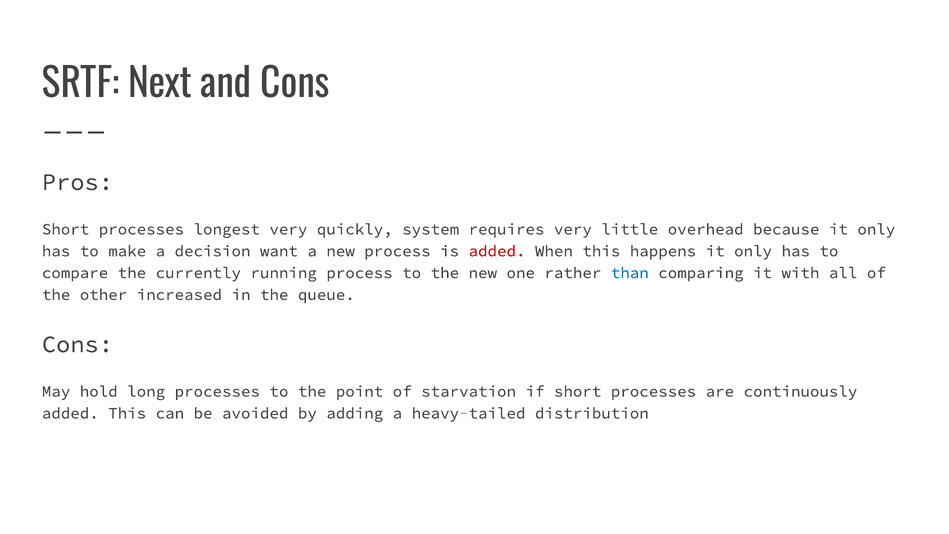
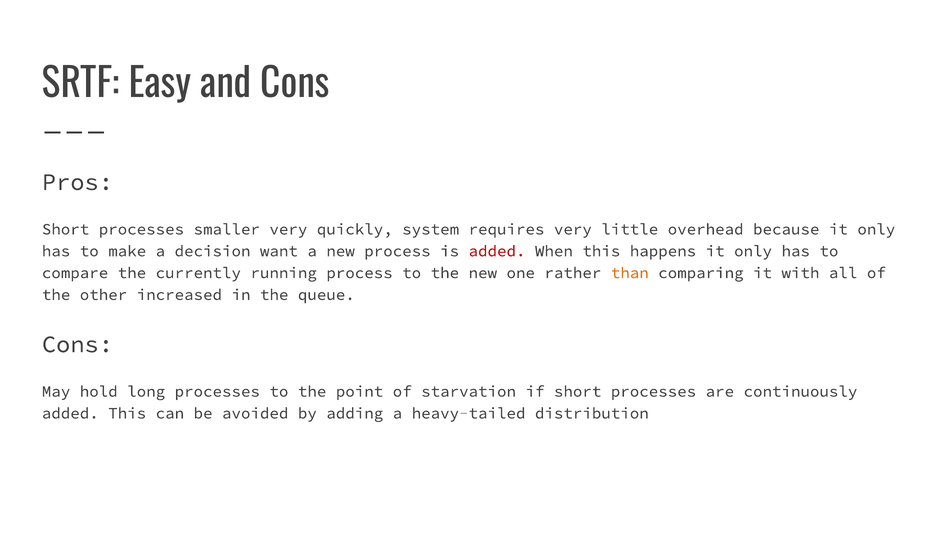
Next: Next -> Easy (160, 84)
longest: longest -> smaller (227, 229)
than colour: blue -> orange (630, 273)
